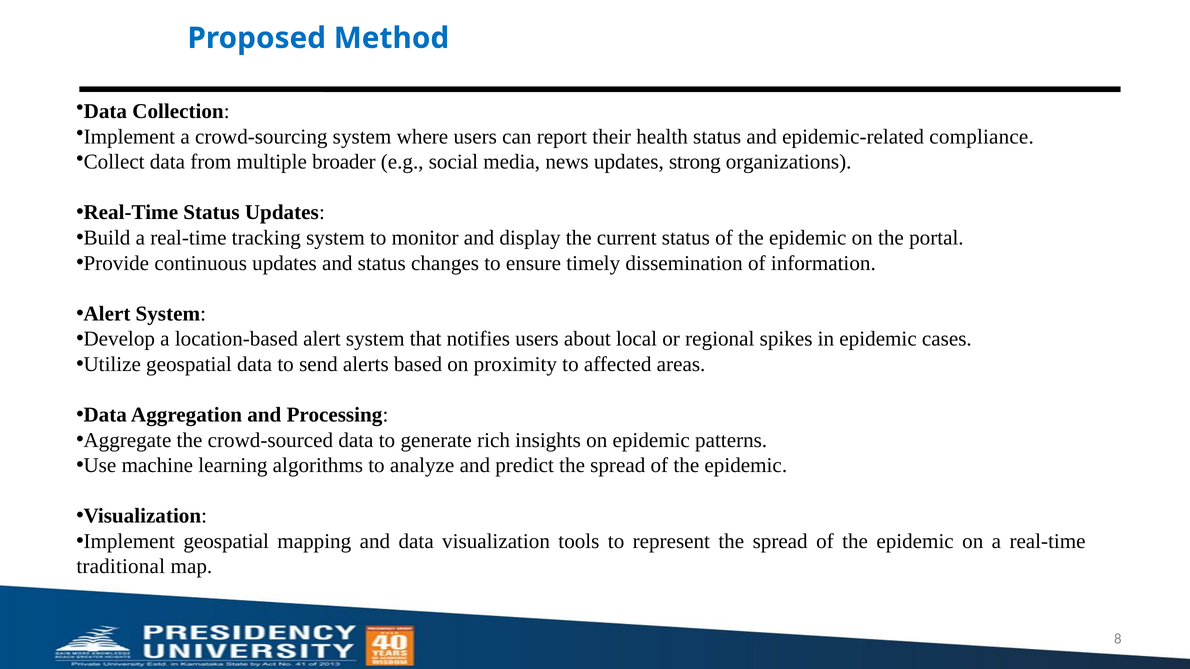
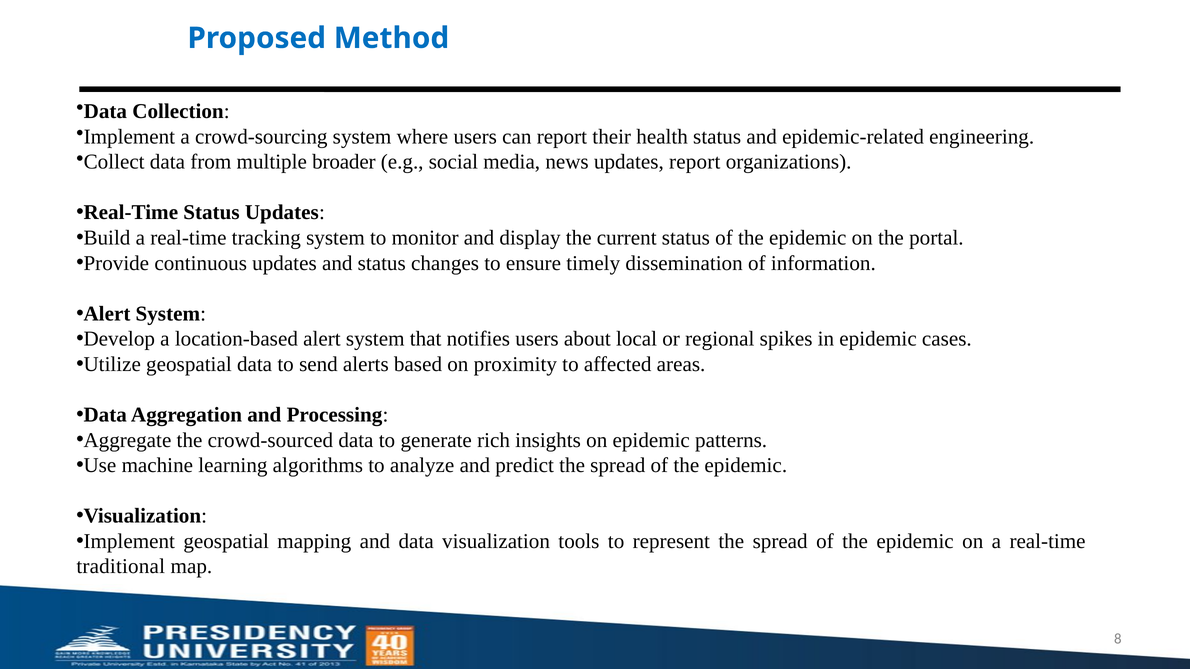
compliance: compliance -> engineering (982, 137)
updates strong: strong -> report (695, 162)
